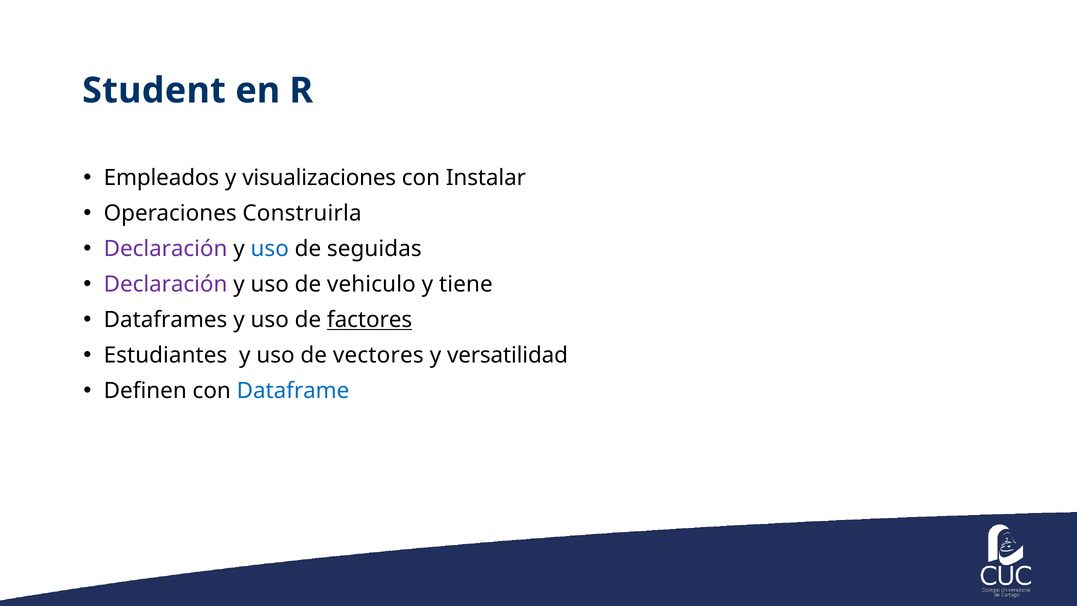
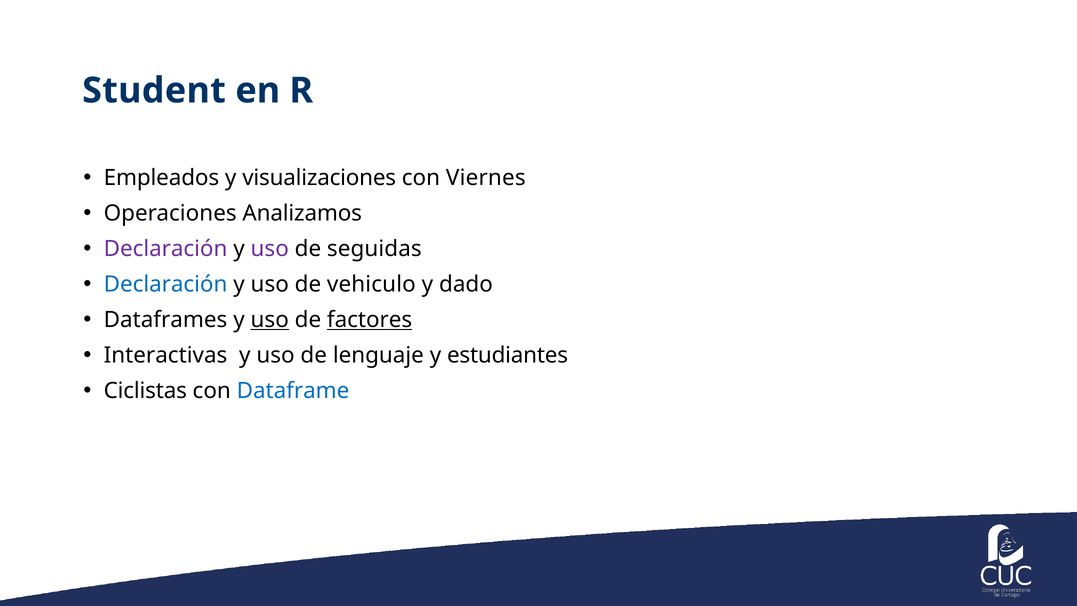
Instalar: Instalar -> Viernes (486, 178)
Construirla: Construirla -> Analizamos (302, 213)
uso colour: blue -> purple (270, 249)
Declaración colour: purple -> blue (166, 284)
tiene: tiene -> dado (466, 284)
uso underline: none -> present (270, 320)
Estudiantes: Estudiantes -> Interactivas (166, 355)
vectores: vectores -> lenguaje (378, 355)
versatilidad: versatilidad -> estudiantes (508, 355)
Definen: Definen -> Ciclistas (145, 391)
